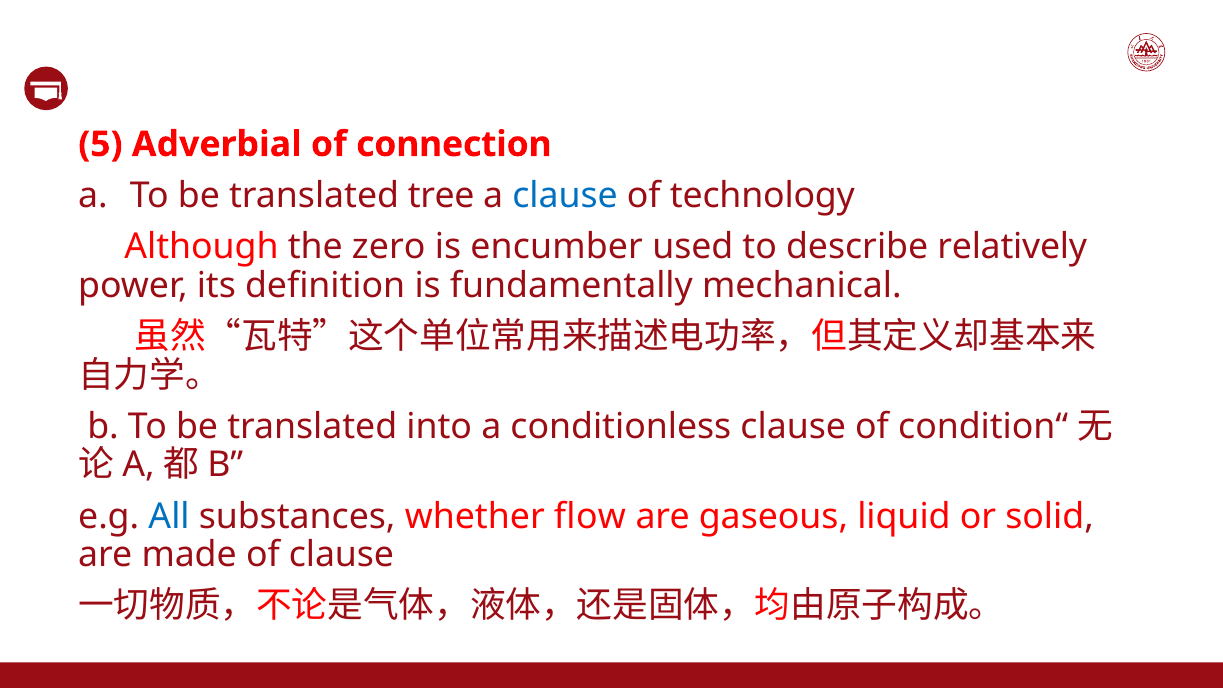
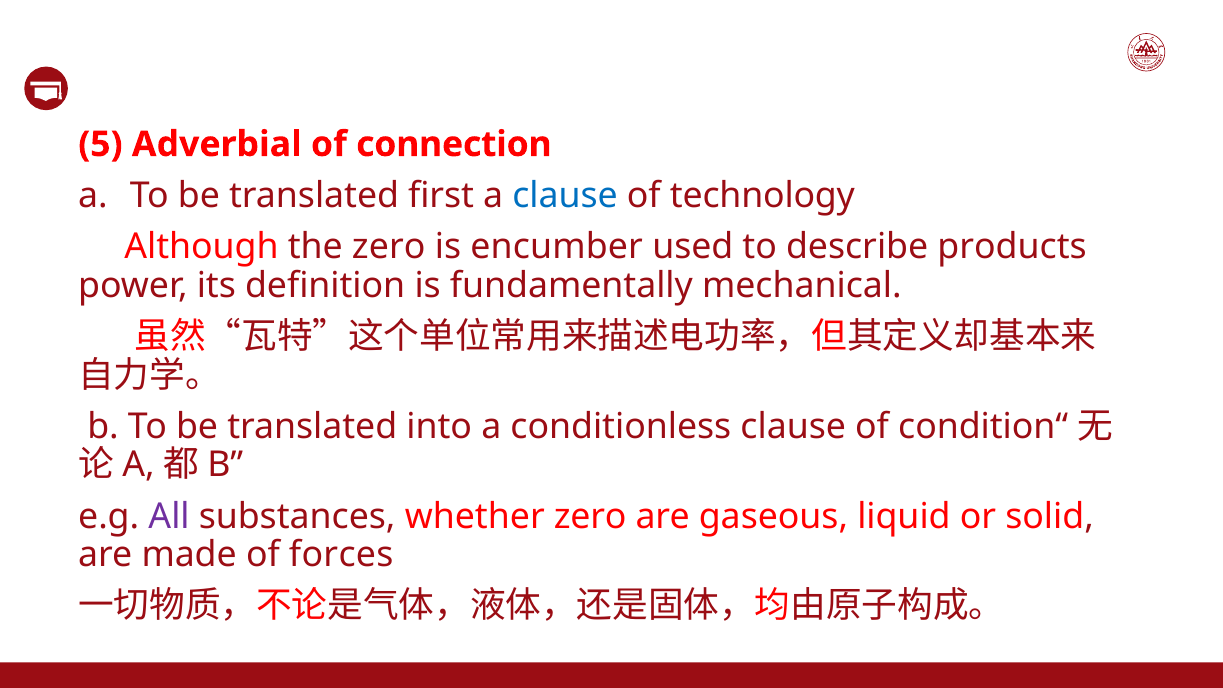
tree: tree -> first (441, 196)
relatively: relatively -> products (1012, 247)
All colour: blue -> purple (169, 516)
whether flow: flow -> zero (590, 516)
of clause: clause -> forces (341, 555)
